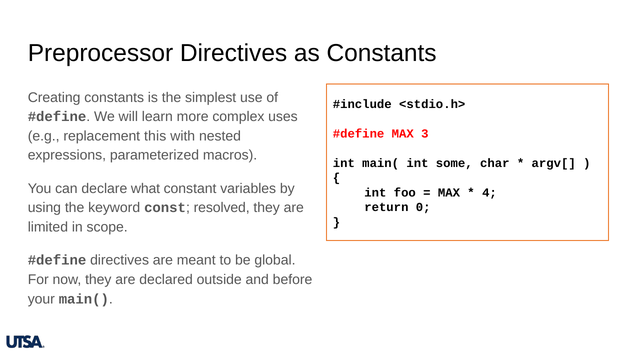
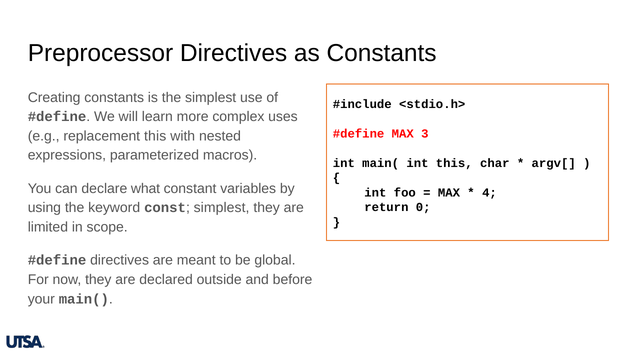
int some: some -> this (454, 163)
const resolved: resolved -> simplest (222, 208)
